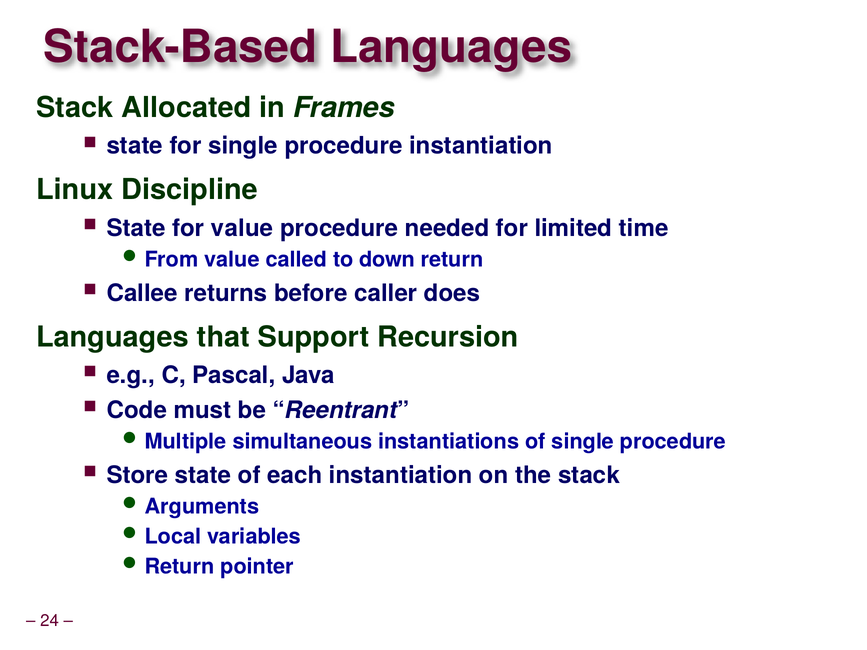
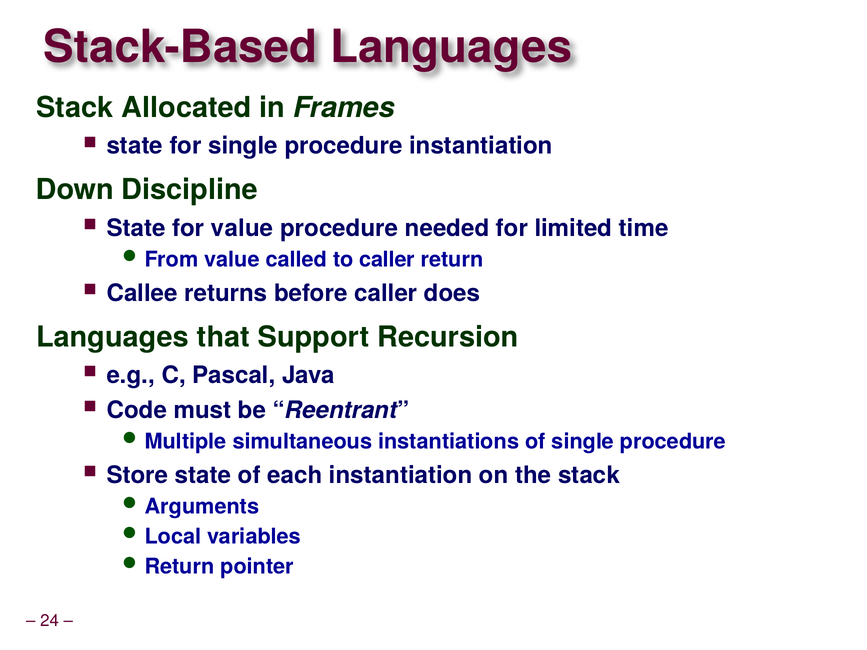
Linux: Linux -> Down (75, 190)
to down: down -> caller (387, 260)
